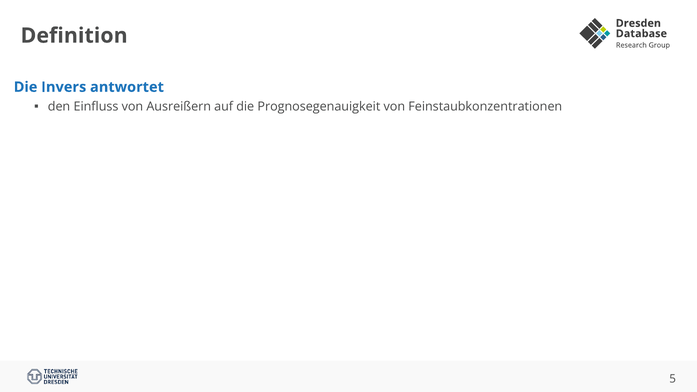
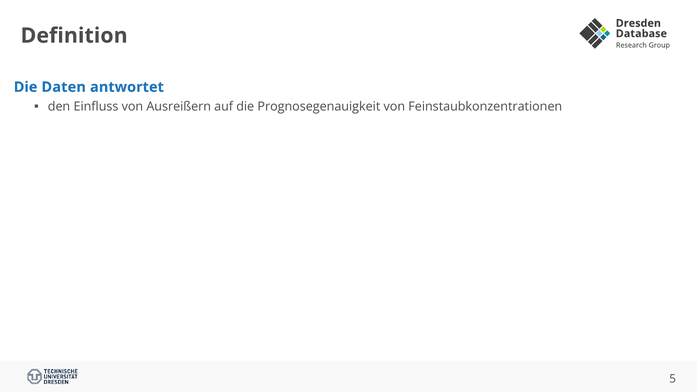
Invers: Invers -> Daten (64, 87)
